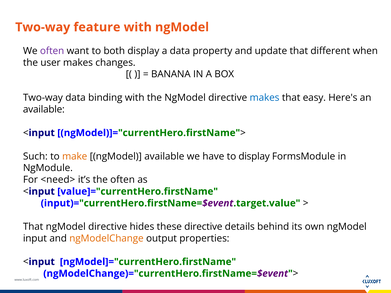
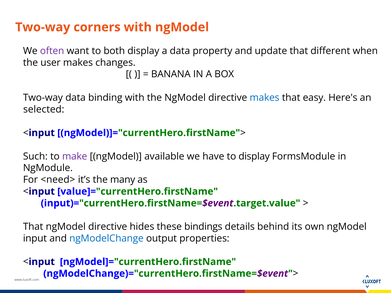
feature: feature -> corners (97, 27)
available: available -> selected (44, 110)
make colour: orange -> purple (75, 156)
the often: often -> many (123, 180)
these directive: directive -> bindings (203, 227)
ngModelChange colour: orange -> blue (106, 239)
